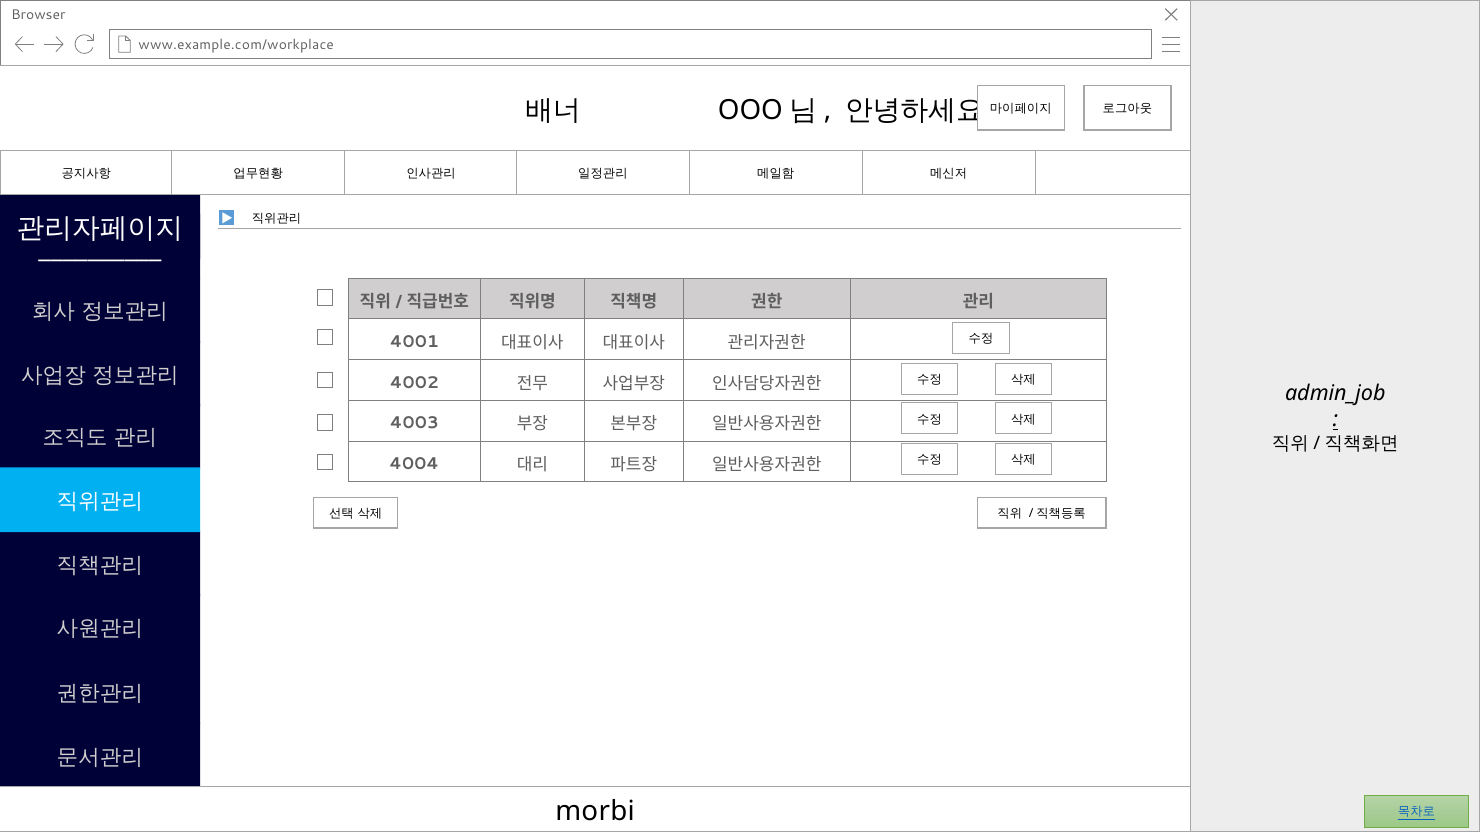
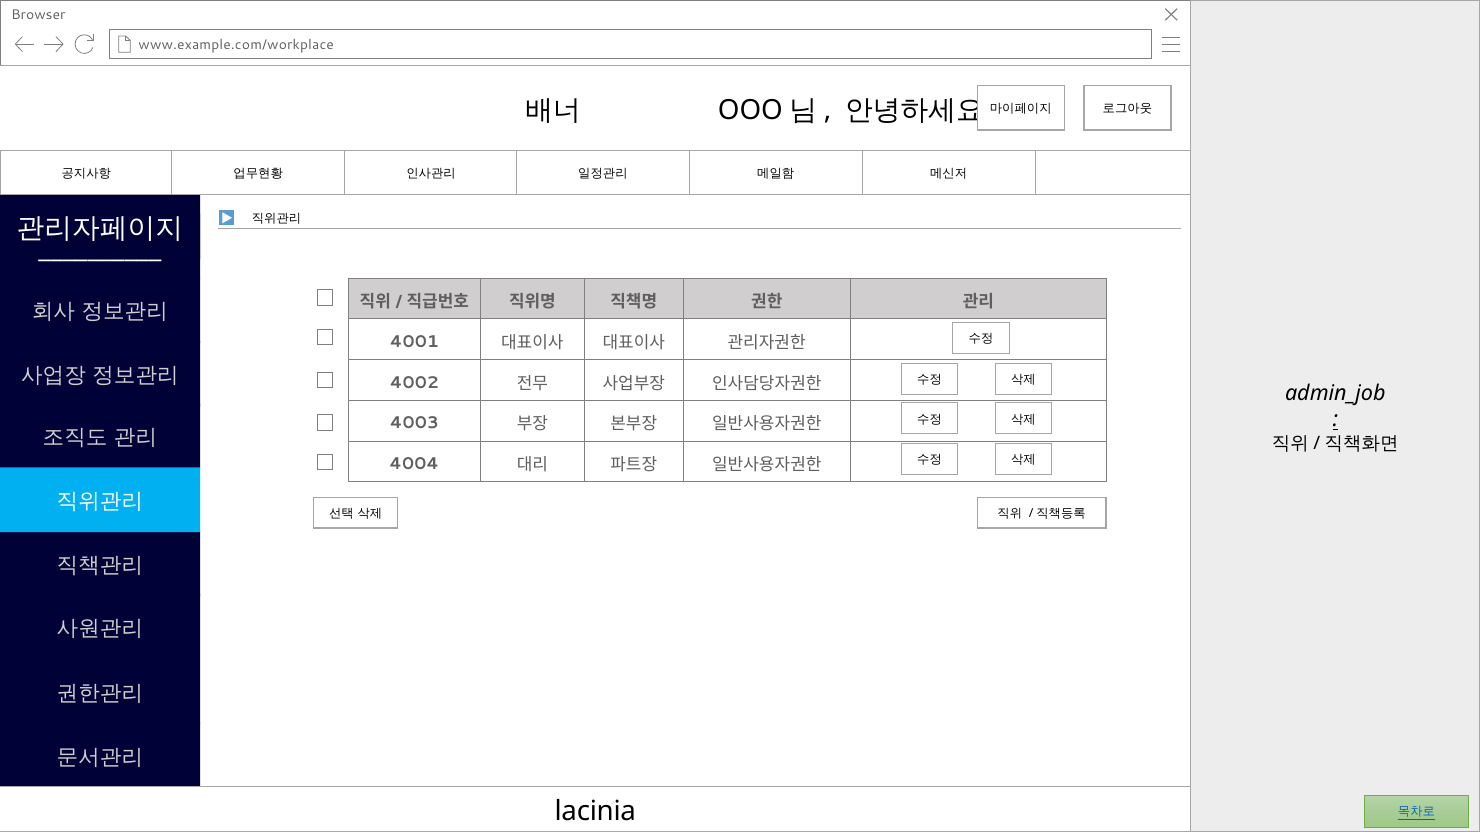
morbi: morbi -> lacinia (595, 812)
